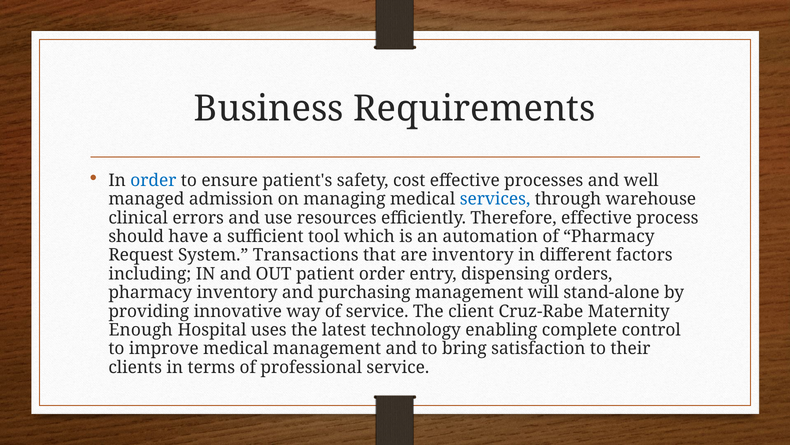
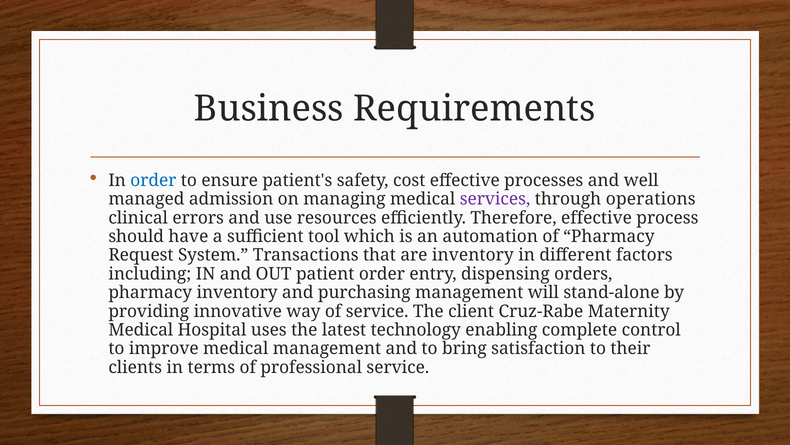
services colour: blue -> purple (495, 199)
warehouse: warehouse -> operations (651, 199)
Enough: Enough -> Medical (141, 330)
